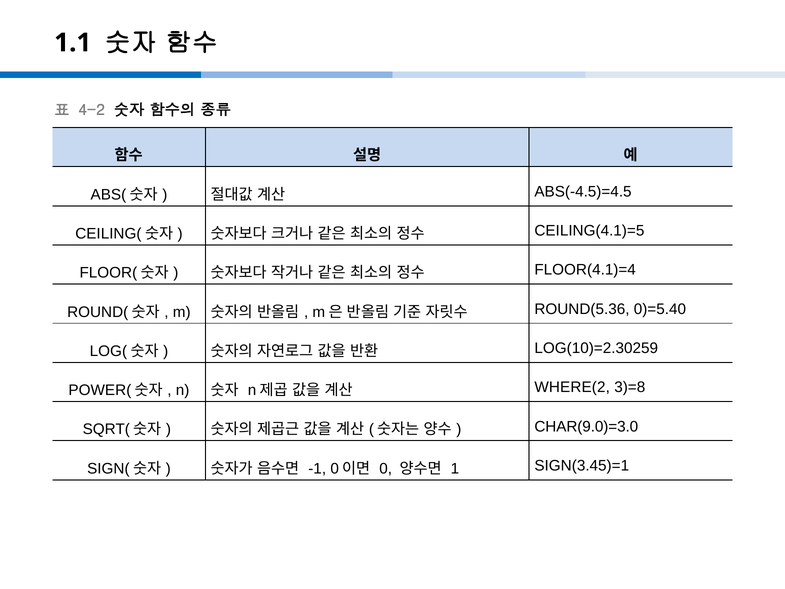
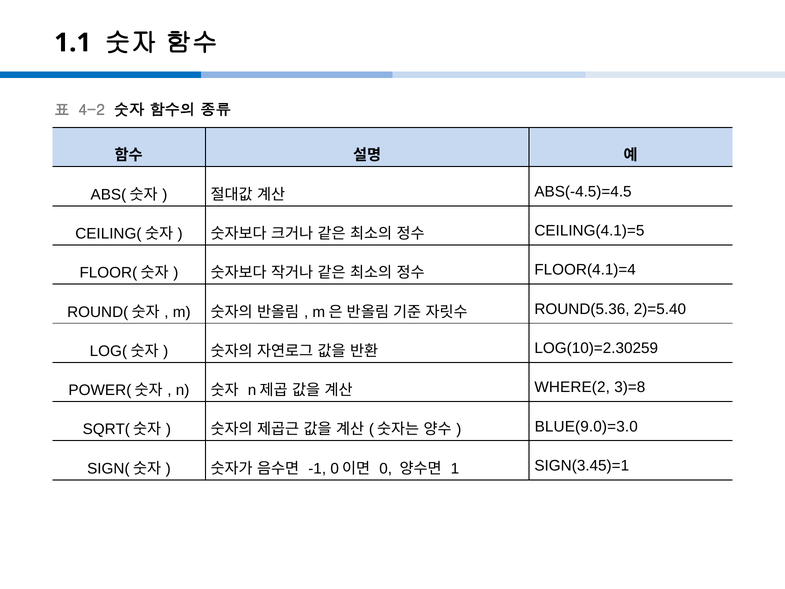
0)=5.40: 0)=5.40 -> 2)=5.40 (660, 309)
CHAR(9.0)=3.0: CHAR(9.0)=3.0 -> BLUE(9.0)=3.0 (586, 426)
